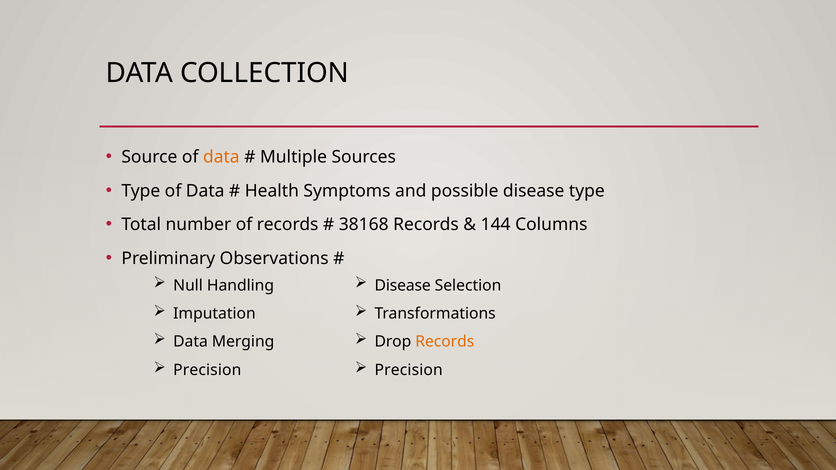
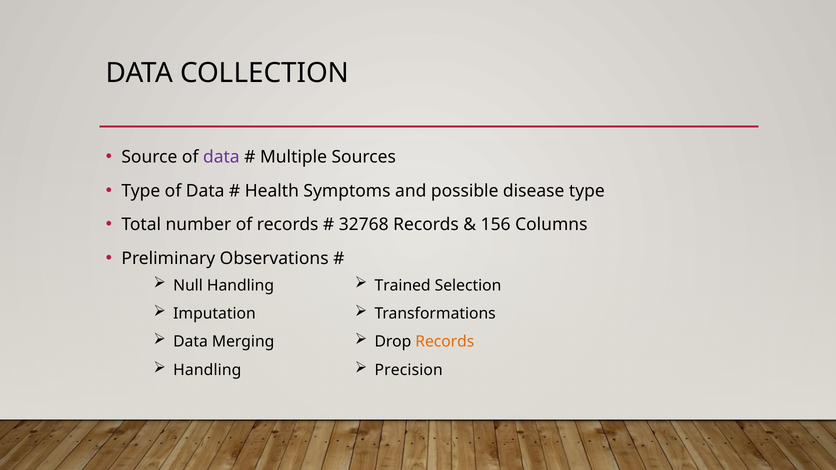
data colour: orange -> purple (221, 157)
38168: 38168 -> 32768 (364, 225)
144: 144 -> 156 (496, 225)
Disease: Disease -> Trained (403, 285)
Precision: Precision -> Handling (207, 370)
